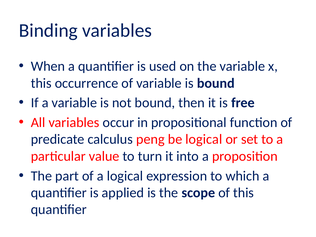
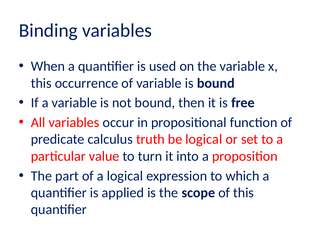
peng: peng -> truth (150, 139)
